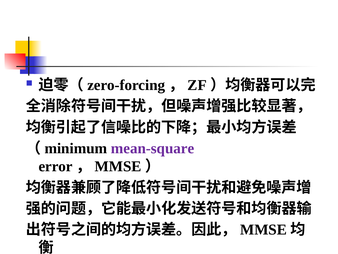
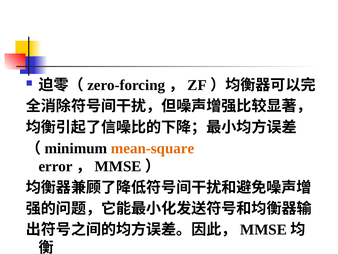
mean-square colour: purple -> orange (153, 148)
